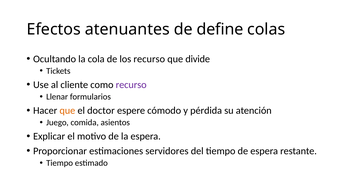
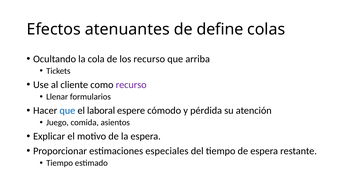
divide: divide -> arriba (198, 59)
que colour: orange -> blue (67, 111)
doctor: doctor -> laboral (101, 111)
servidores: servidores -> especiales (167, 151)
